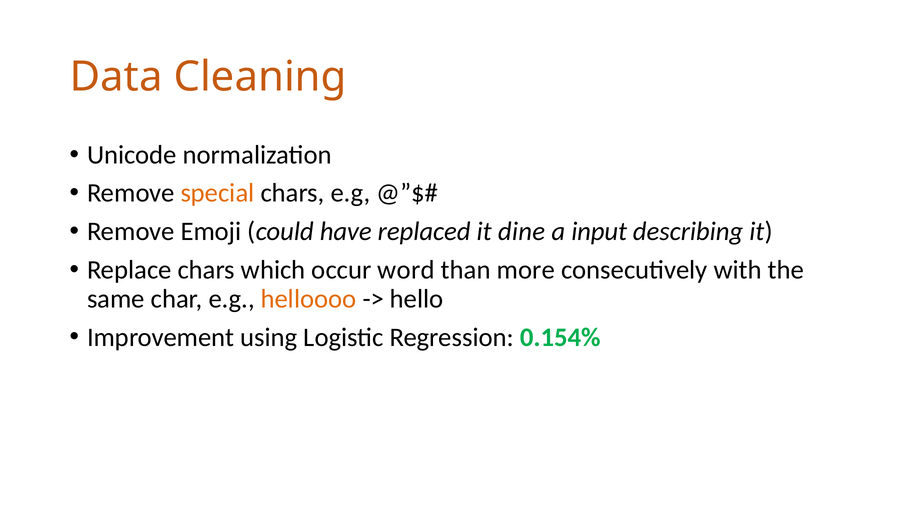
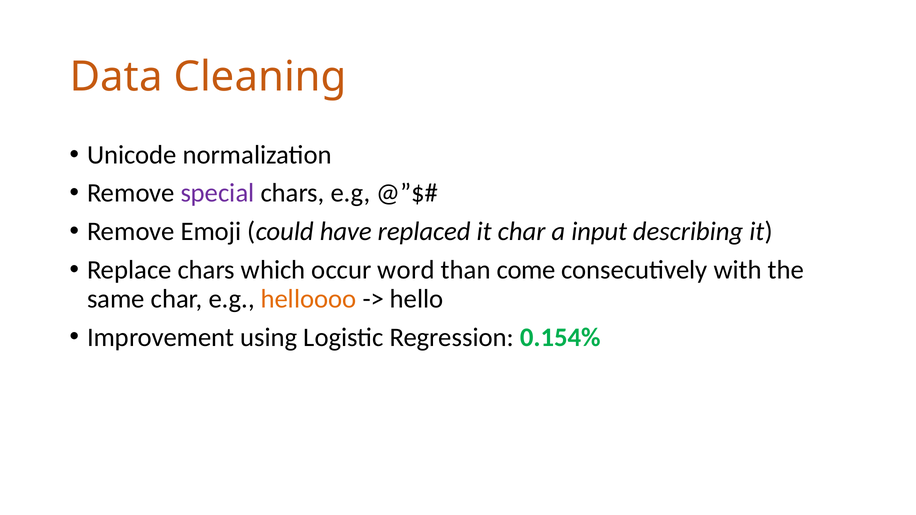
special colour: orange -> purple (218, 193)
it dine: dine -> char (522, 232)
more: more -> come (526, 270)
